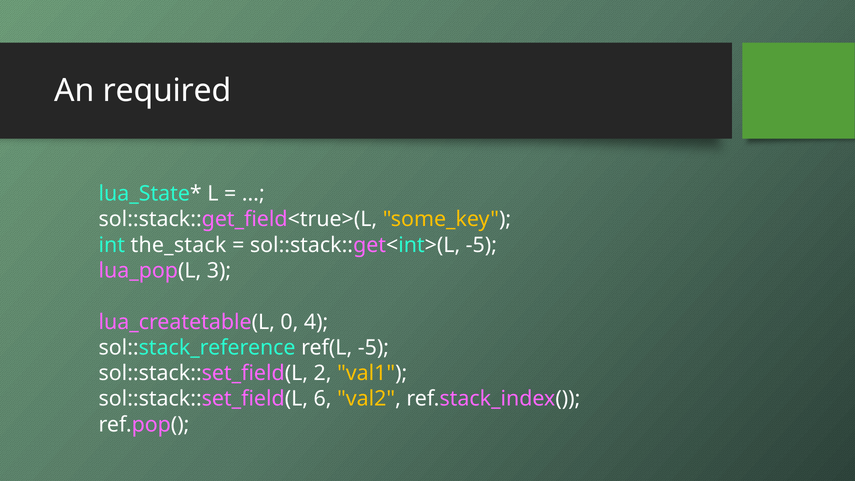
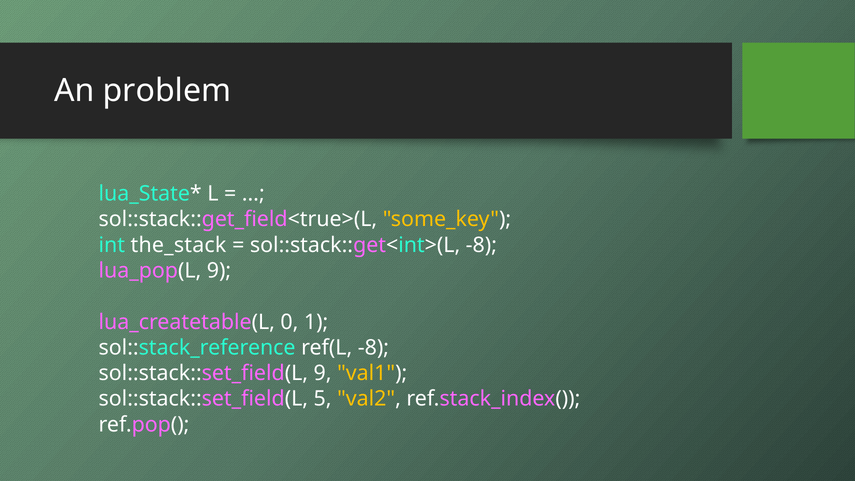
required: required -> problem (167, 91)
sol::stack::get<int>(L -5: -5 -> -8 (481, 245)
lua_pop(L 3: 3 -> 9 (219, 271)
4: 4 -> 1 (316, 322)
ref(L -5: -5 -> -8 (373, 348)
sol::stack::set_field(L 2: 2 -> 9 (323, 373)
6: 6 -> 5 (323, 399)
